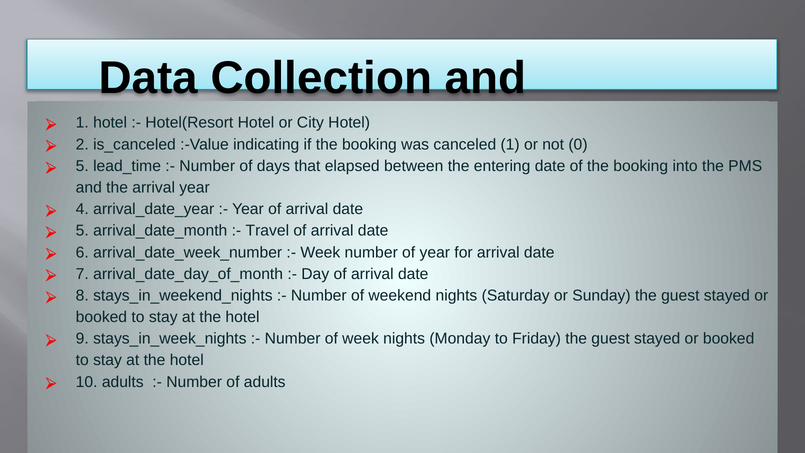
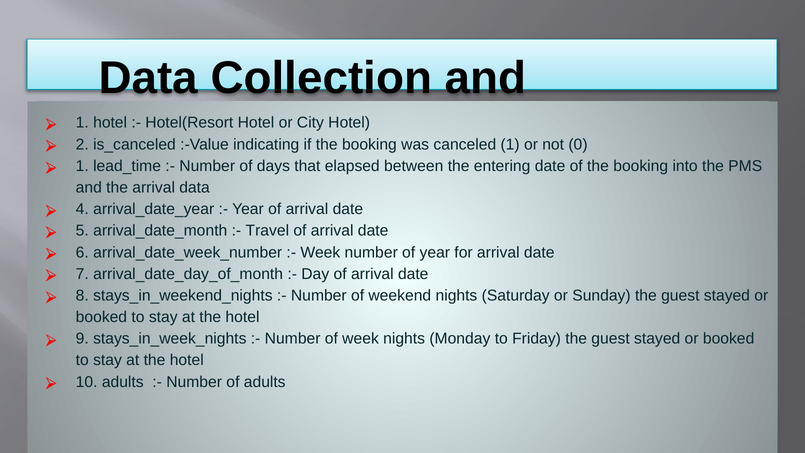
5: 5 -> 1 (82, 166)
arrival year: year -> data (195, 188)
